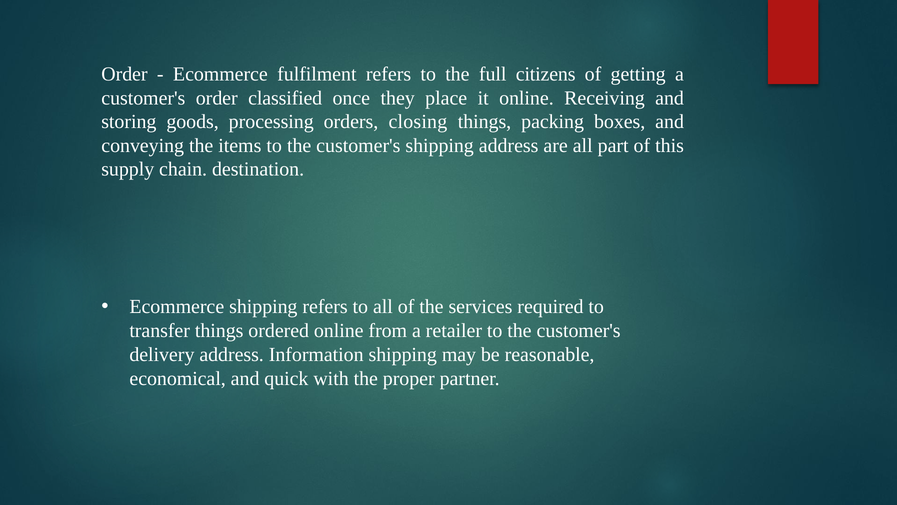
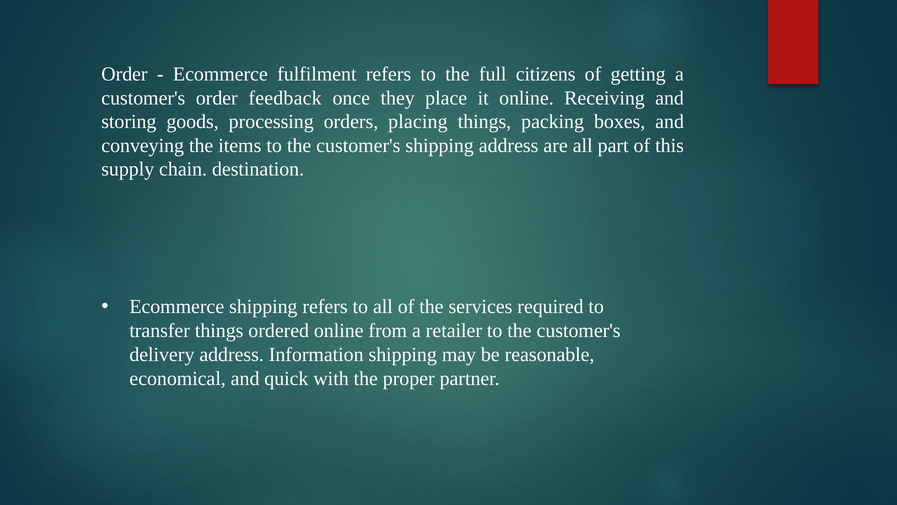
classified: classified -> feedback (285, 98)
closing: closing -> placing (418, 122)
